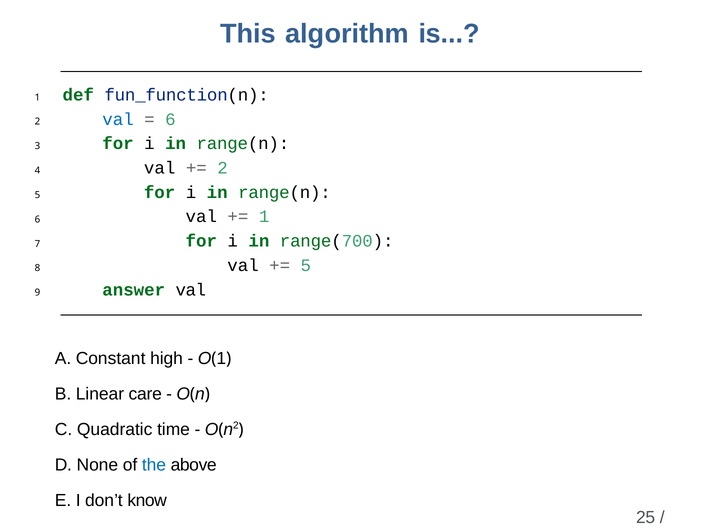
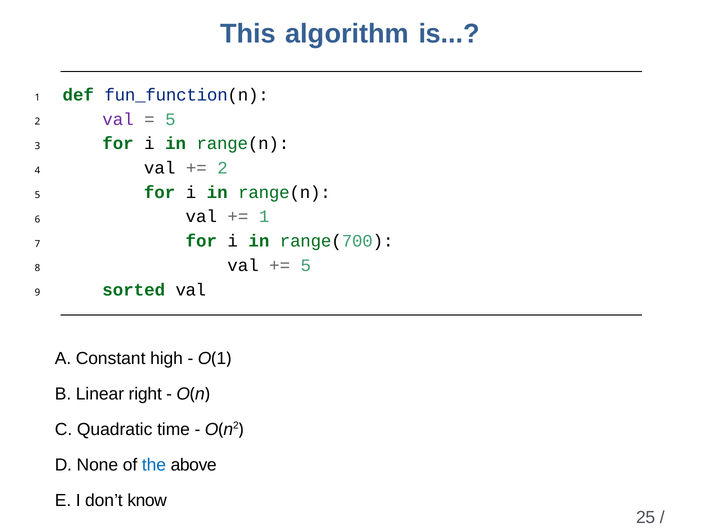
val colour: blue -> purple (118, 119)
6: 6 -> 5 (170, 119)
answer: answer -> sorted (134, 290)
care: care -> right (145, 394)
